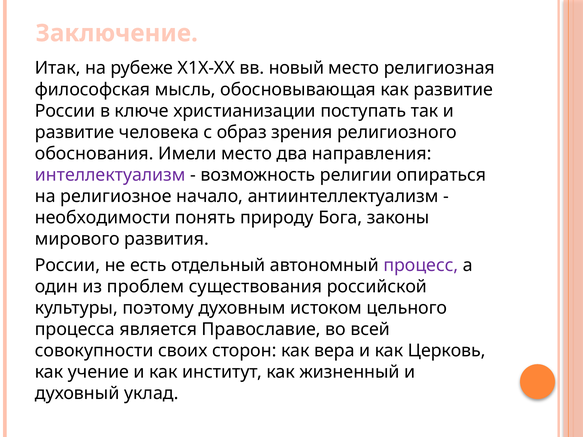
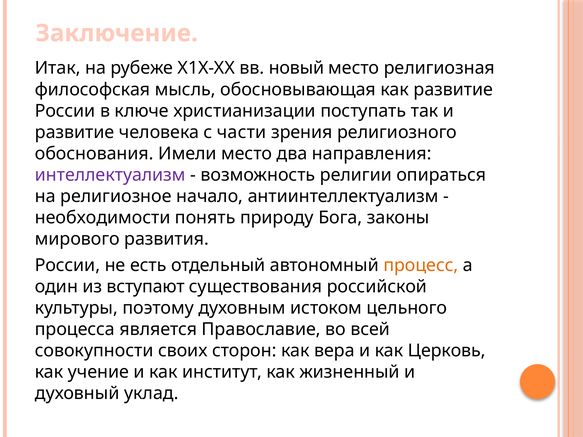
образ: образ -> части (242, 132)
процесс colour: purple -> orange (421, 265)
проблем: проблем -> вступают (146, 287)
